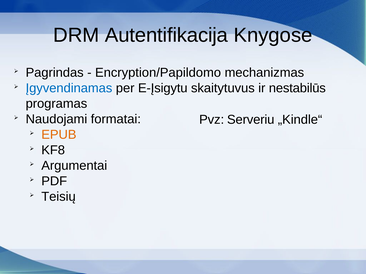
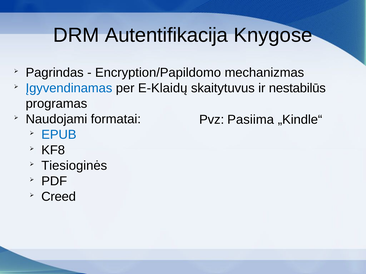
E-Įsigytu: E-Įsigytu -> E-Klaidų (163, 88)
Serveriu: Serveriu -> Pasiima (251, 120)
EPUB colour: orange -> blue (59, 135)
Argumentai: Argumentai -> Tiesioginės (74, 166)
Teisių: Teisių -> Creed (59, 197)
